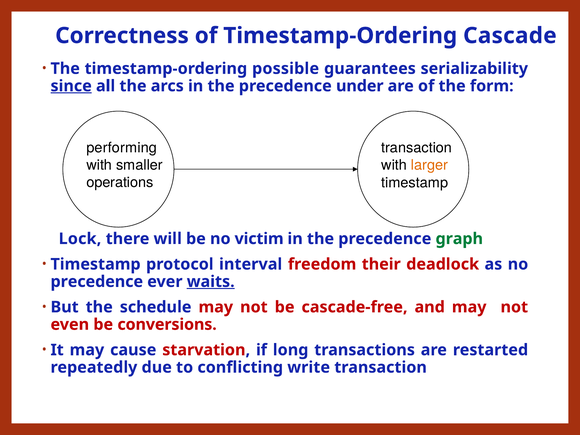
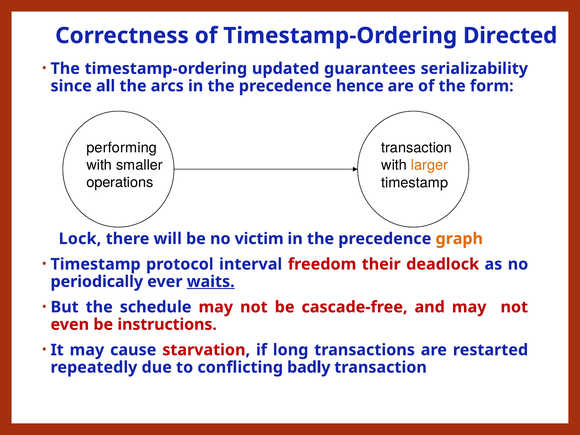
Cascade: Cascade -> Directed (510, 36)
possible: possible -> updated (286, 69)
since underline: present -> none (71, 86)
under: under -> hence (360, 86)
graph colour: green -> orange (459, 239)
precedence: precedence -> periodically (97, 282)
conversions: conversions -> instructions (167, 324)
write: write -> badly (309, 367)
